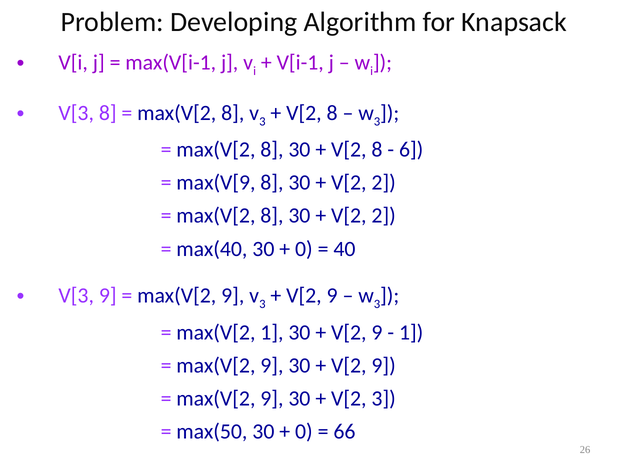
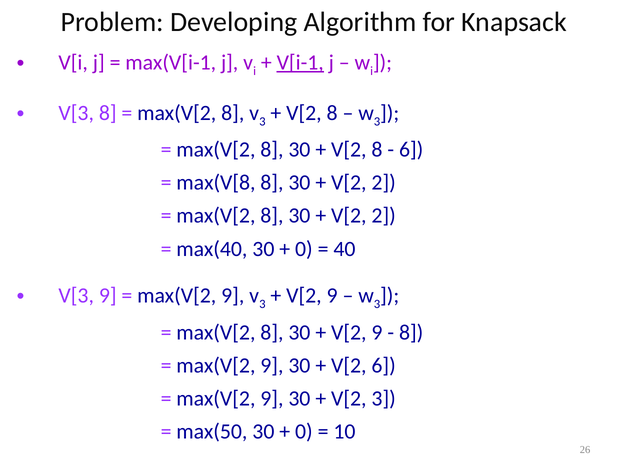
V[i-1 underline: none -> present (300, 63)
max(V[9: max(V[9 -> max(V[8 (216, 183)
1: 1 -> 8 (272, 332)
1: 1 -> 8 (411, 332)
9: 9 -> 6 (384, 365)
66: 66 -> 10 (344, 432)
